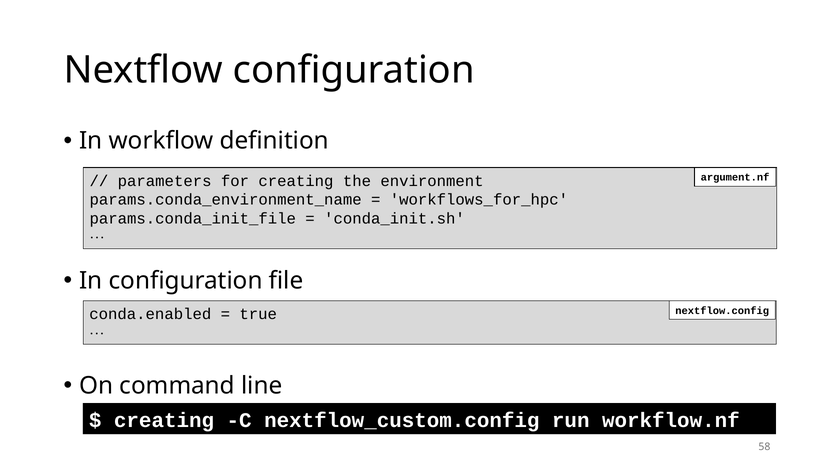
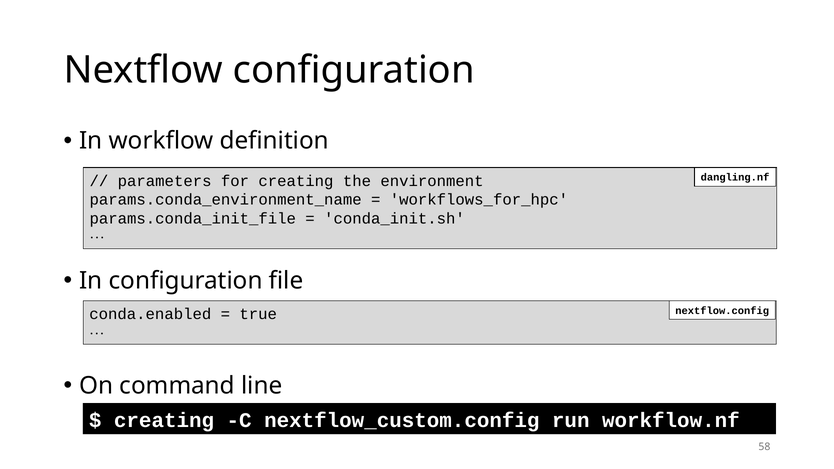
argument.nf: argument.nf -> dangling.nf (735, 178)
